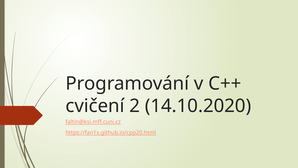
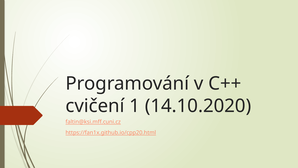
2: 2 -> 1 (135, 106)
